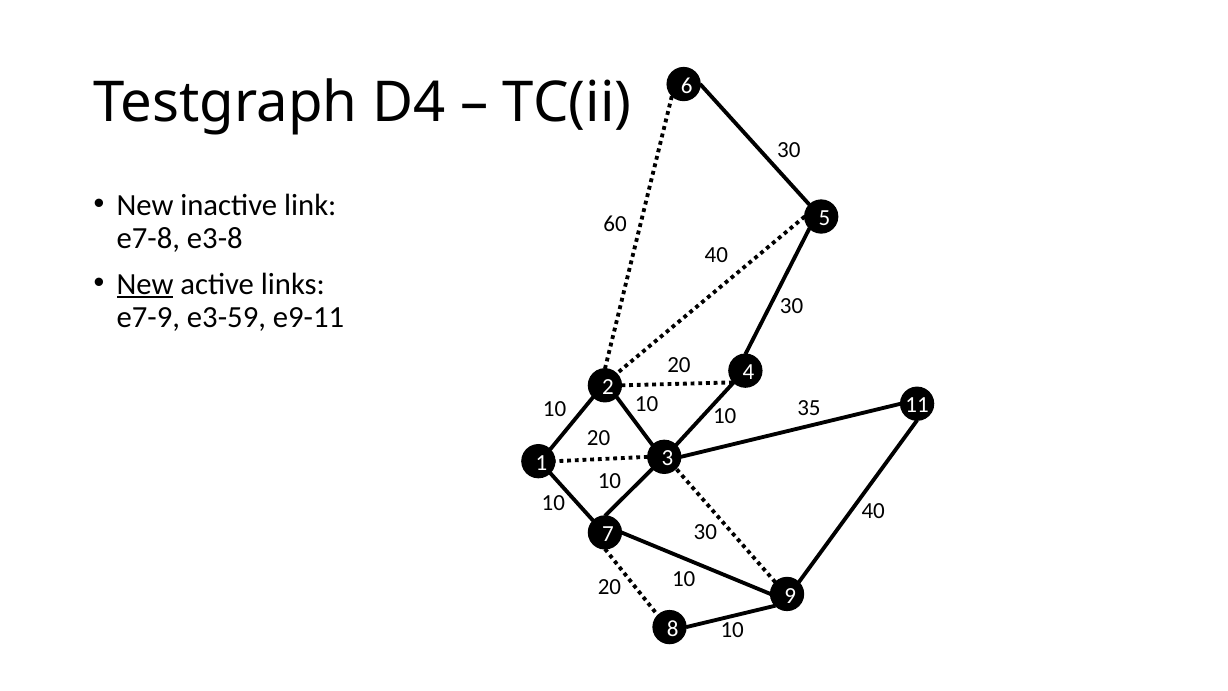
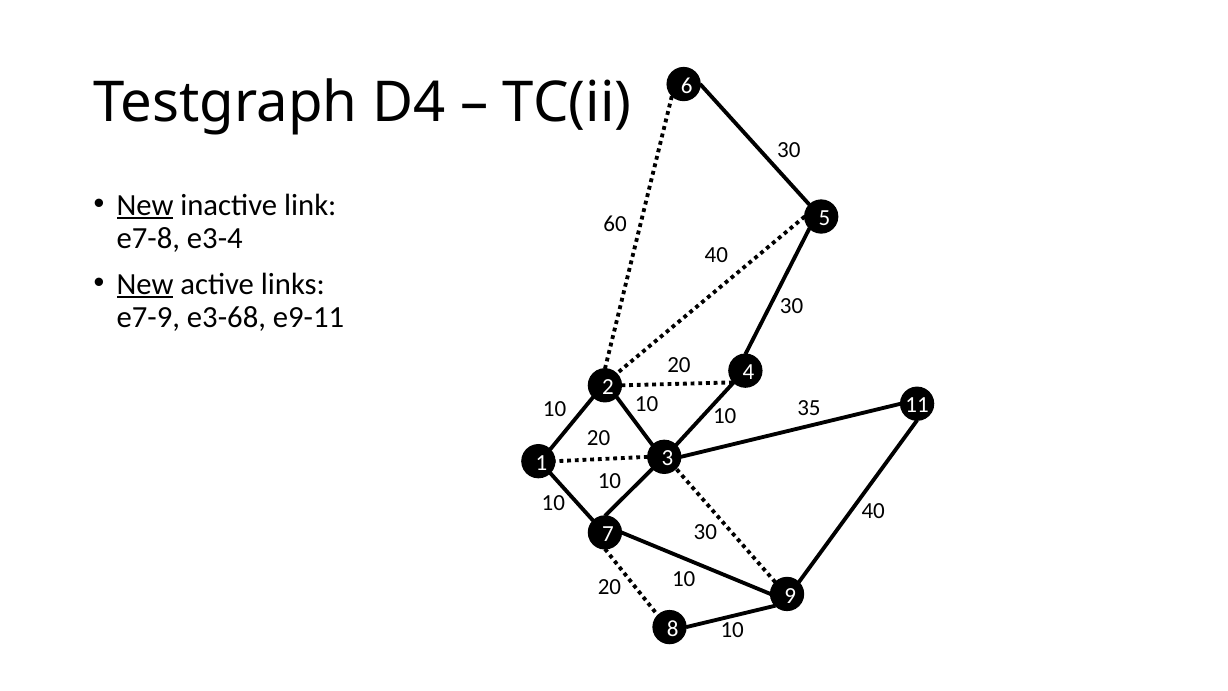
New underline: none -> present (145, 205)
e3-8: e3-8 -> e3-4 (215, 238)
e3-59: e3-59 -> e3-68 (226, 317)
